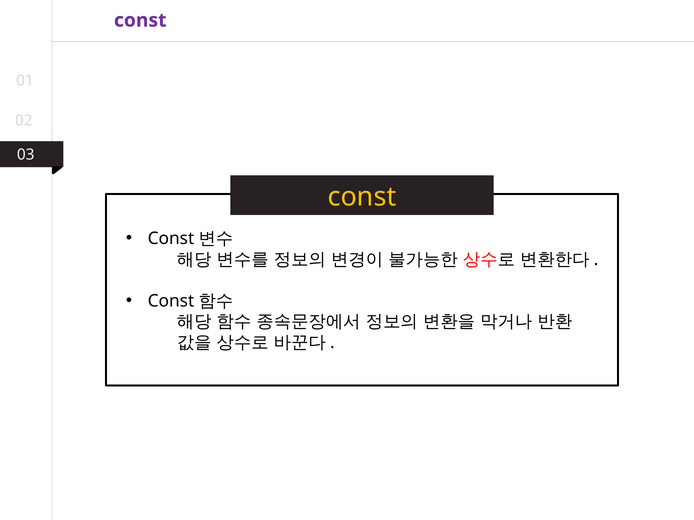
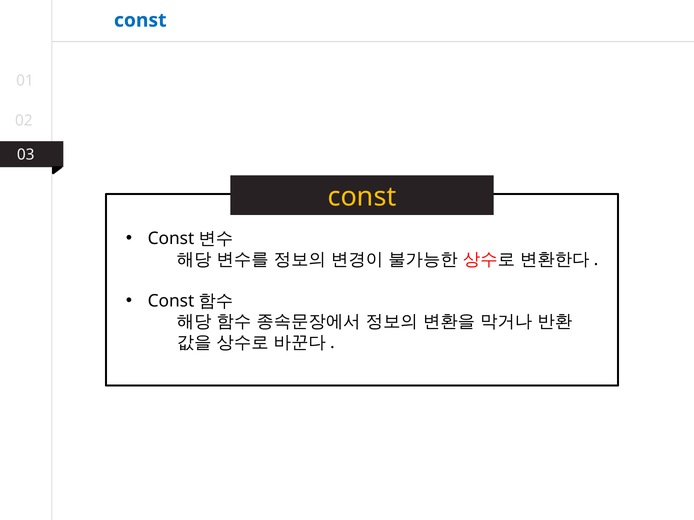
const colour: purple -> blue (140, 20)
